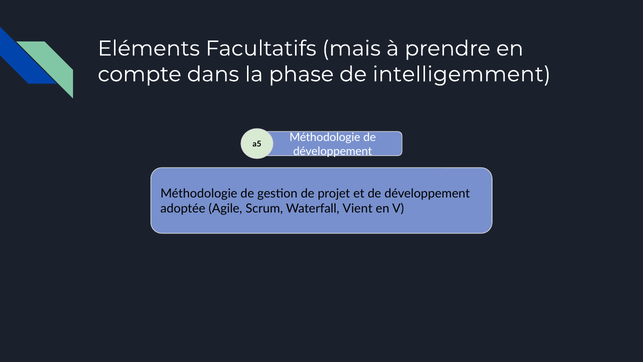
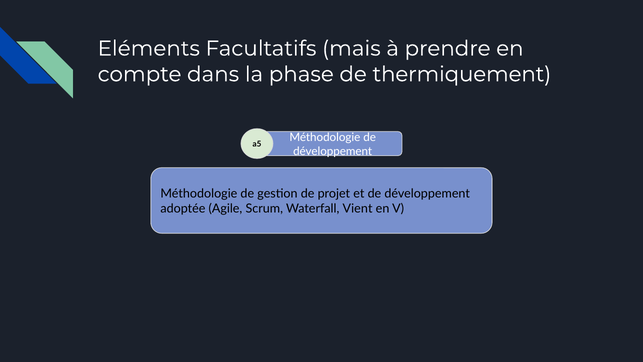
intelligemment: intelligemment -> thermiquement (462, 74)
